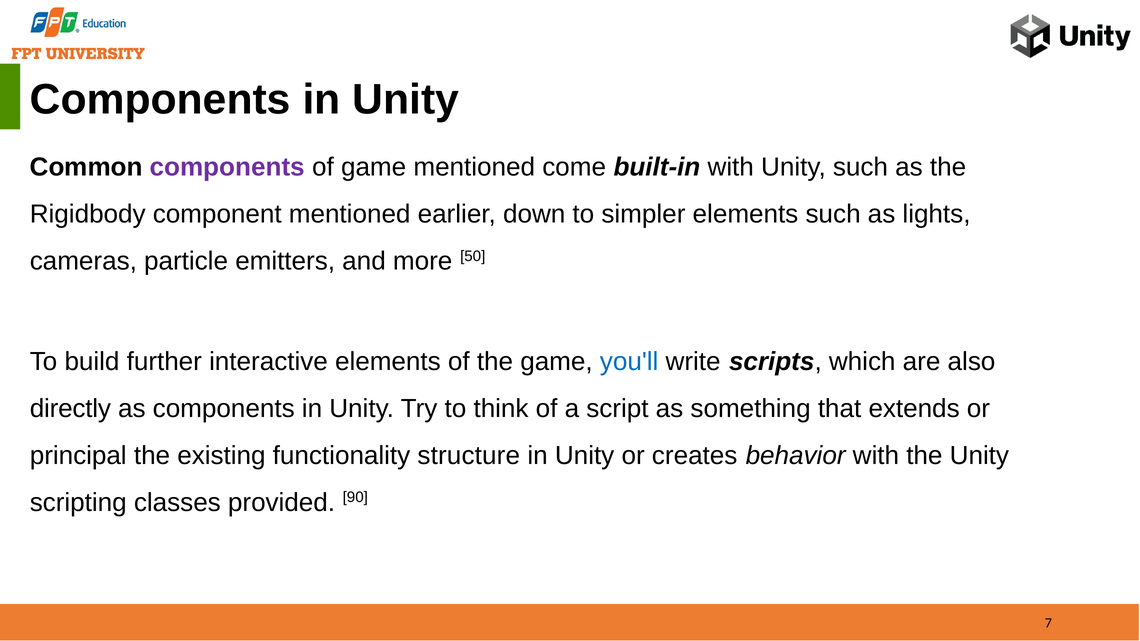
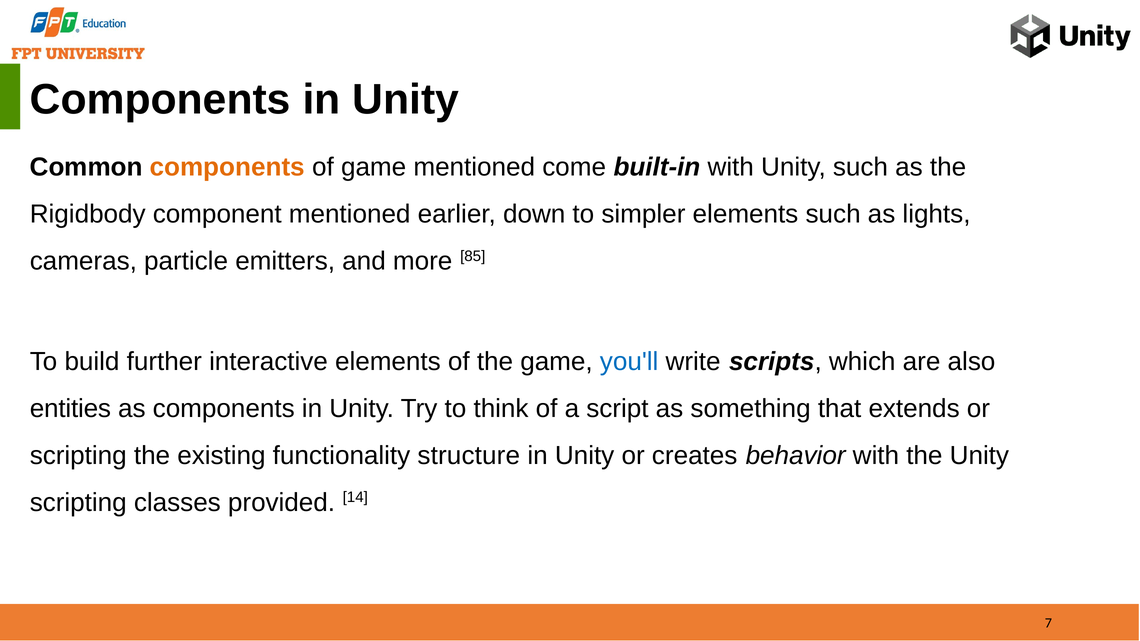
components colour: purple -> orange (227, 167)
50: 50 -> 85 (473, 256)
directly: directly -> entities (70, 409)
principal: principal -> scripting (78, 456)
90: 90 -> 14 (355, 498)
